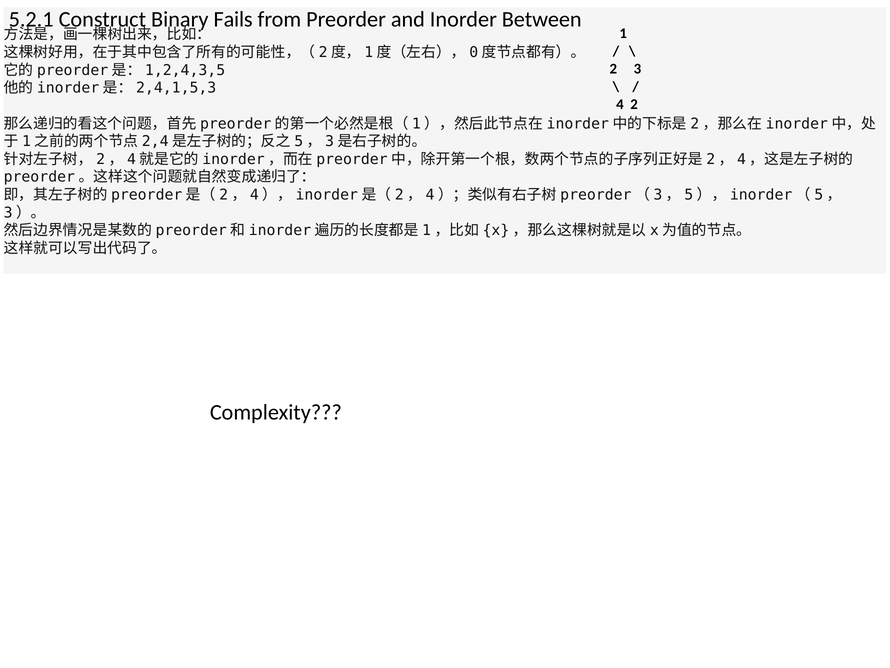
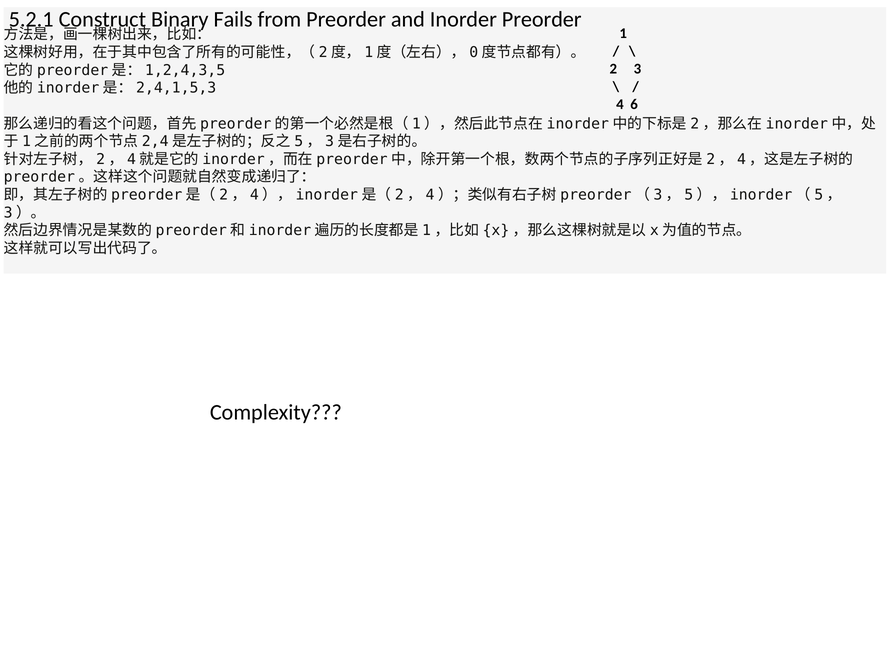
Inorder Between: Between -> Preorder (542, 19)
4 2: 2 -> 6 (634, 105)
